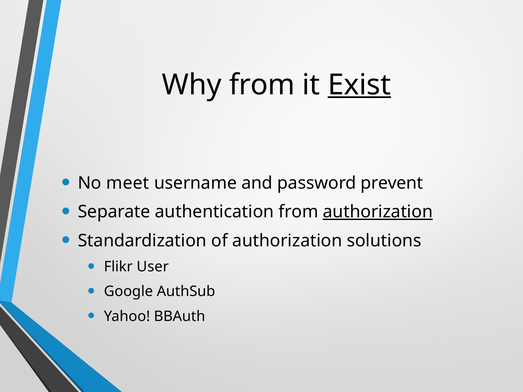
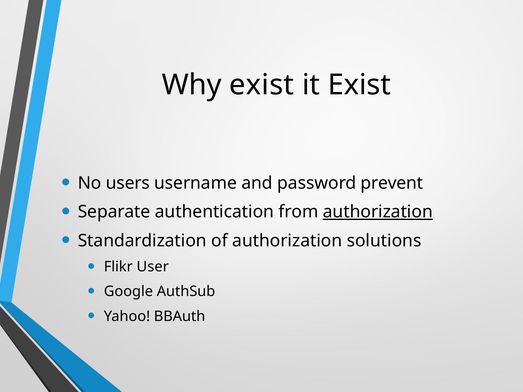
Why from: from -> exist (262, 85)
Exist underline: present -> none (359, 85)
meet: meet -> users (128, 183)
